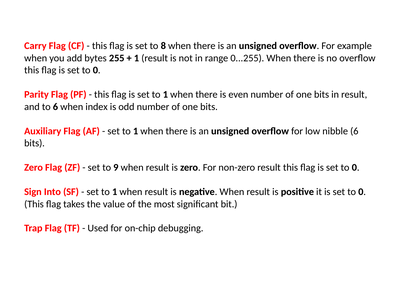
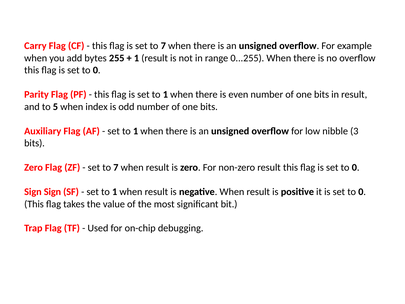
is set to 8: 8 -> 7 (163, 46)
to 6: 6 -> 5 (55, 107)
nibble 6: 6 -> 3 (354, 131)
9: 9 -> 7 (116, 167)
Sign Into: Into -> Sign (52, 192)
